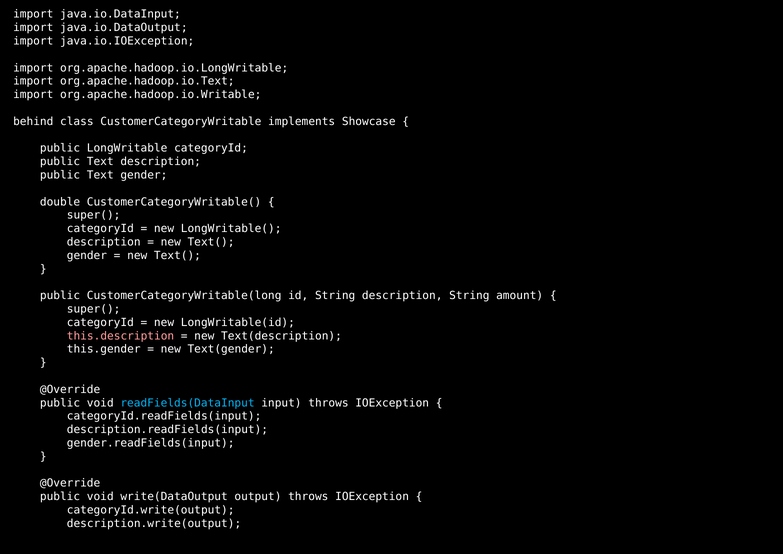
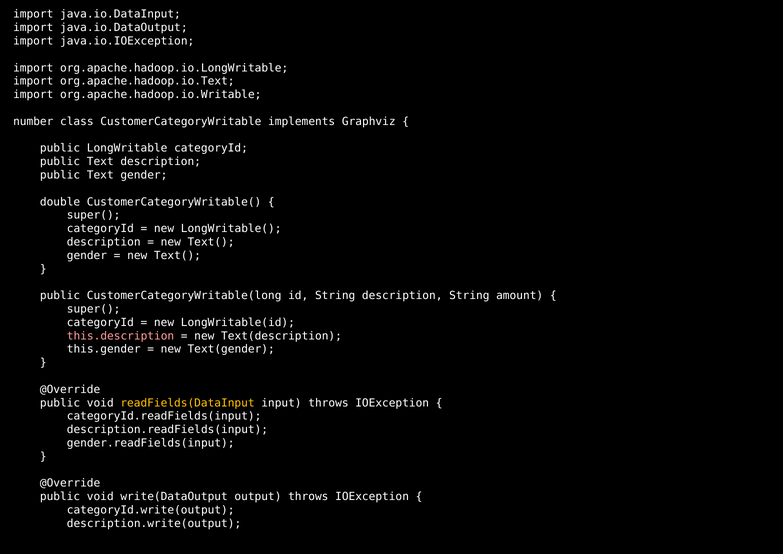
behind: behind -> number (33, 121)
Showcase: Showcase -> Graphviz (369, 121)
readFields(DataInput colour: light blue -> yellow (188, 403)
